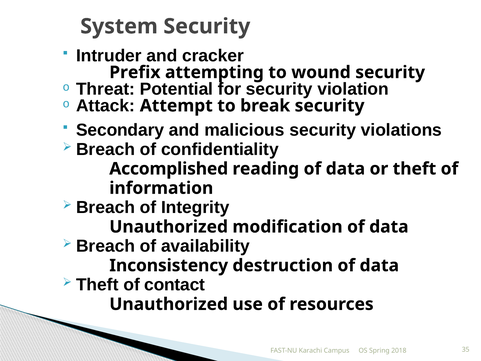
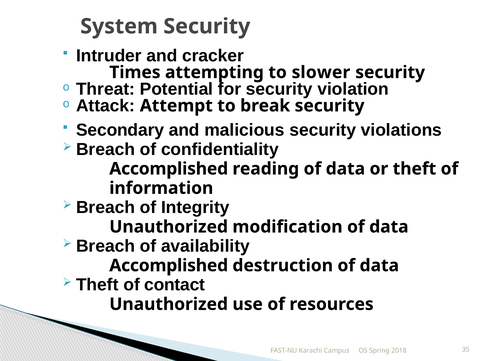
Prefix: Prefix -> Times (135, 72)
wound: wound -> slower (321, 72)
Inconsistency: Inconsistency -> Accomplished (169, 265)
